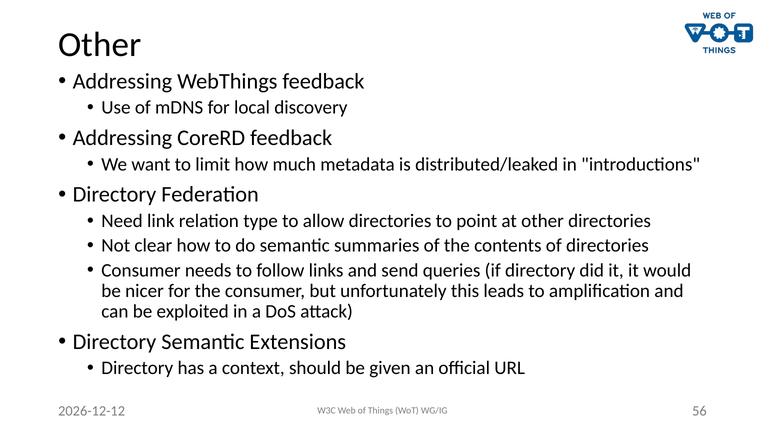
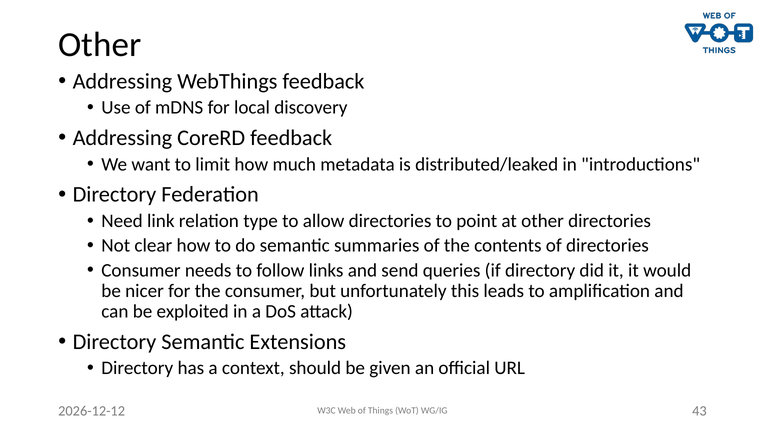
56: 56 -> 43 (699, 411)
